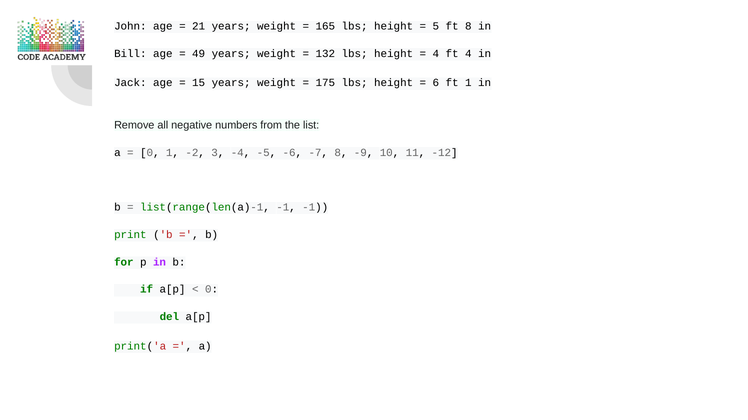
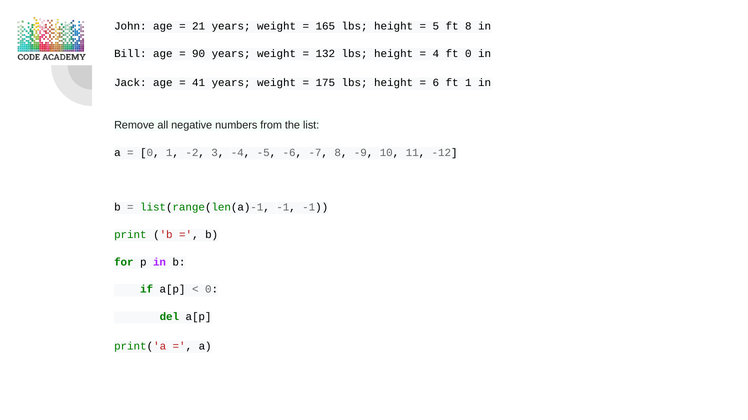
49: 49 -> 90 (199, 54)
ft 4: 4 -> 0 (468, 54)
15: 15 -> 41 (199, 83)
